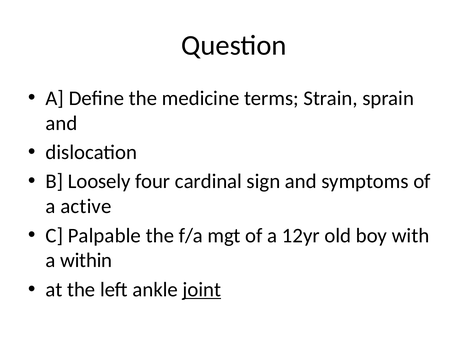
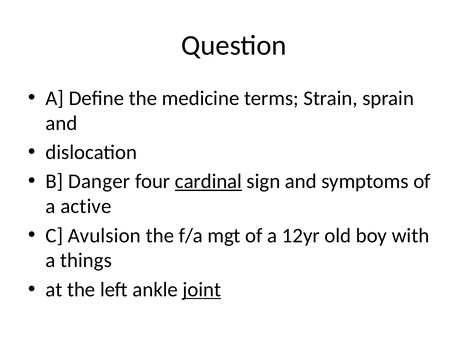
Loosely: Loosely -> Danger (99, 181)
cardinal underline: none -> present (208, 181)
Palpable: Palpable -> Avulsion (104, 236)
within: within -> things (86, 260)
